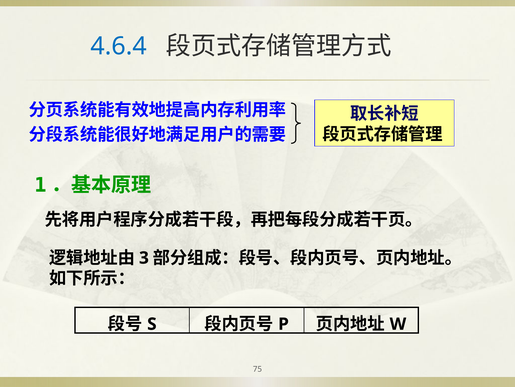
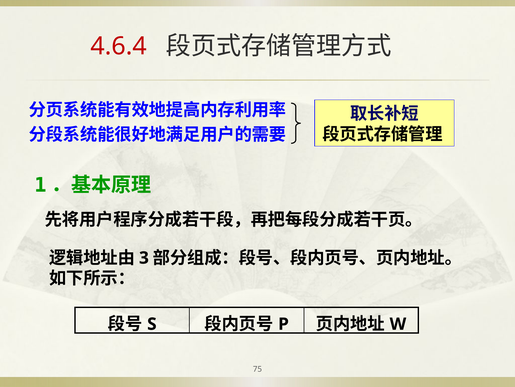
4.6.4 colour: blue -> red (119, 46)
